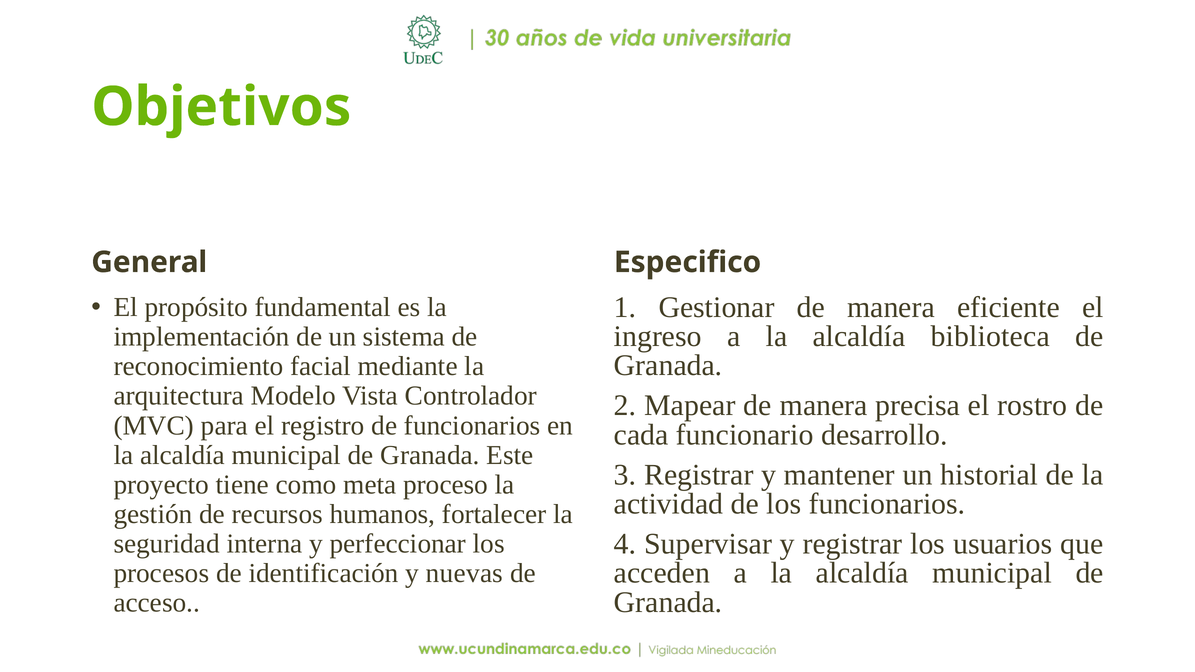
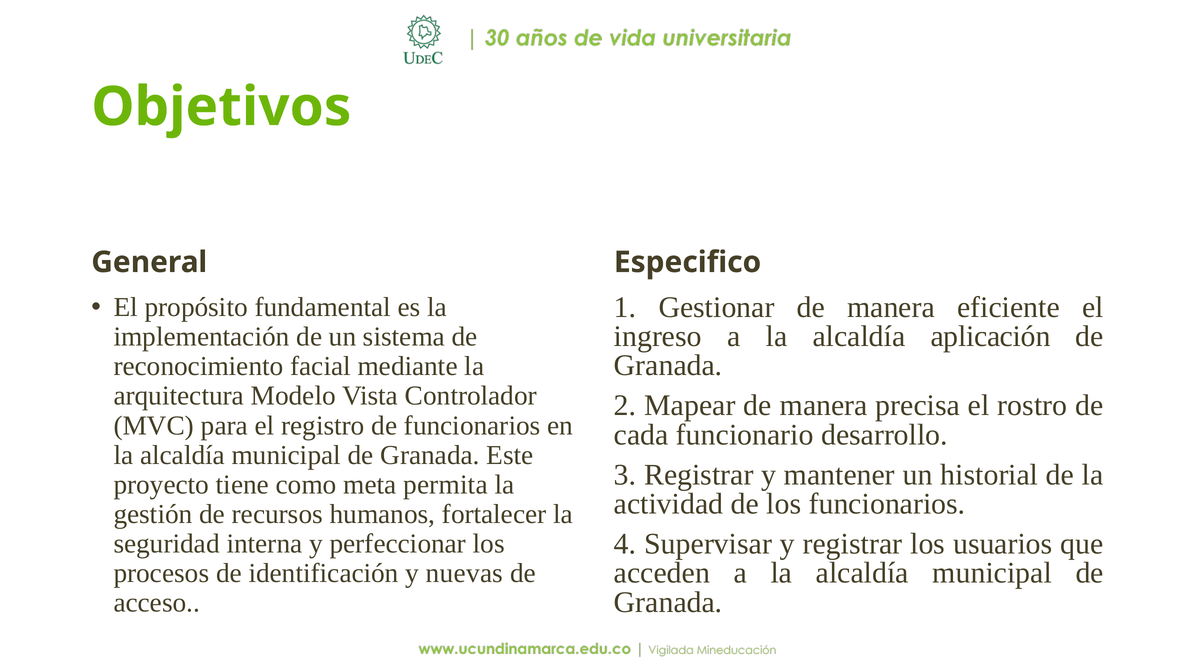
biblioteca: biblioteca -> aplicación (991, 336)
proceso: proceso -> permita (446, 485)
